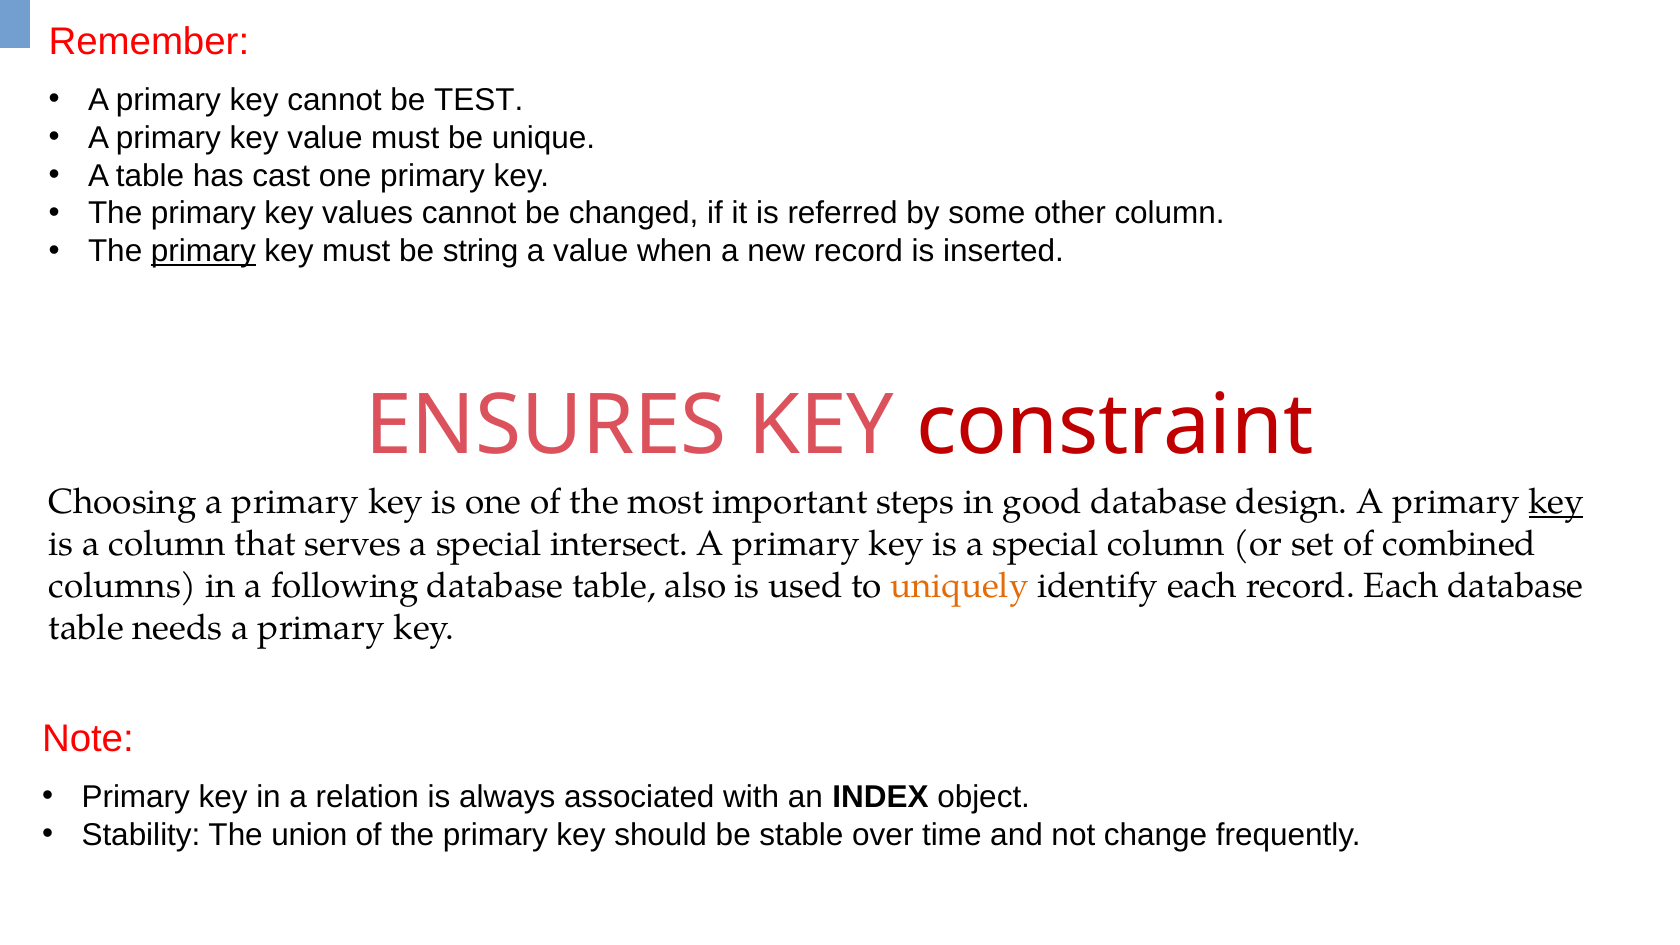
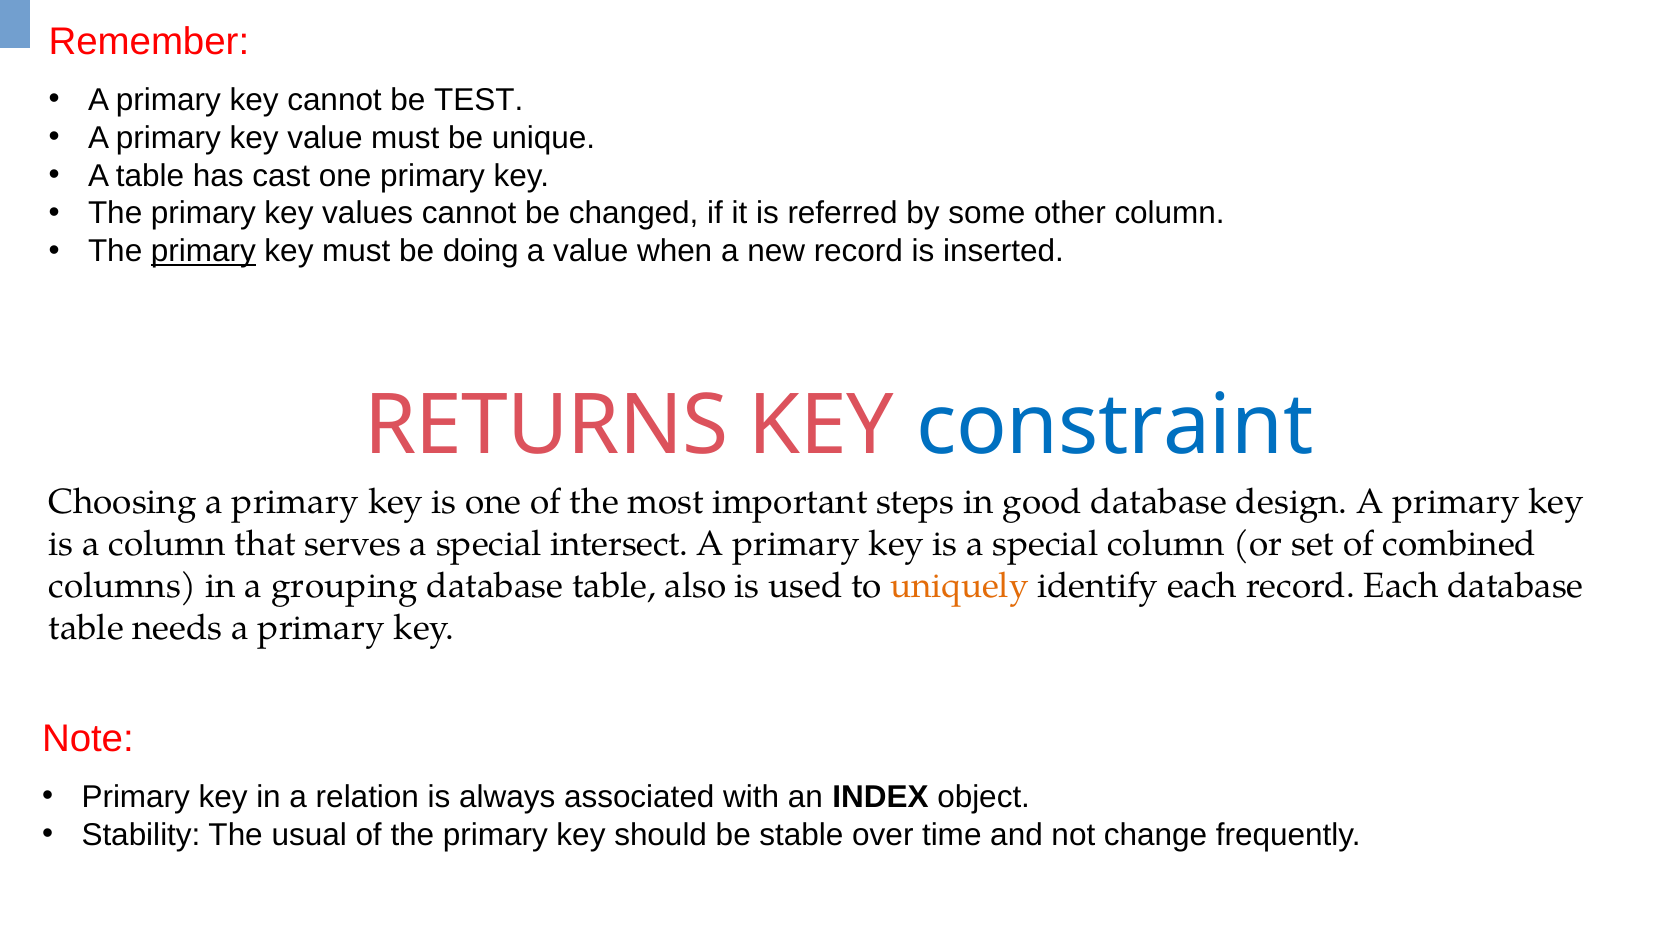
string: string -> doing (481, 251)
ENSURES: ENSURES -> RETURNS (546, 426)
constraint colour: red -> blue (1115, 426)
key underline: present -> none (1556, 502)
following: following -> grouping (345, 586)
union: union -> usual (309, 835)
